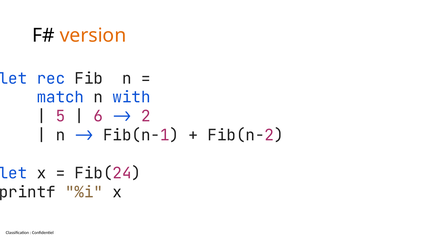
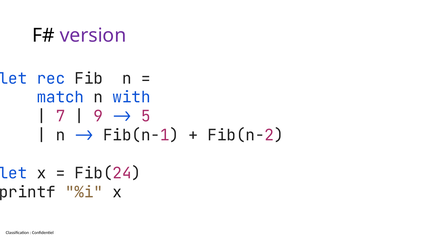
version colour: orange -> purple (93, 35)
5: 5 -> 7 (60, 117)
6: 6 -> 9 (98, 117)
2: 2 -> 5 (146, 117)
